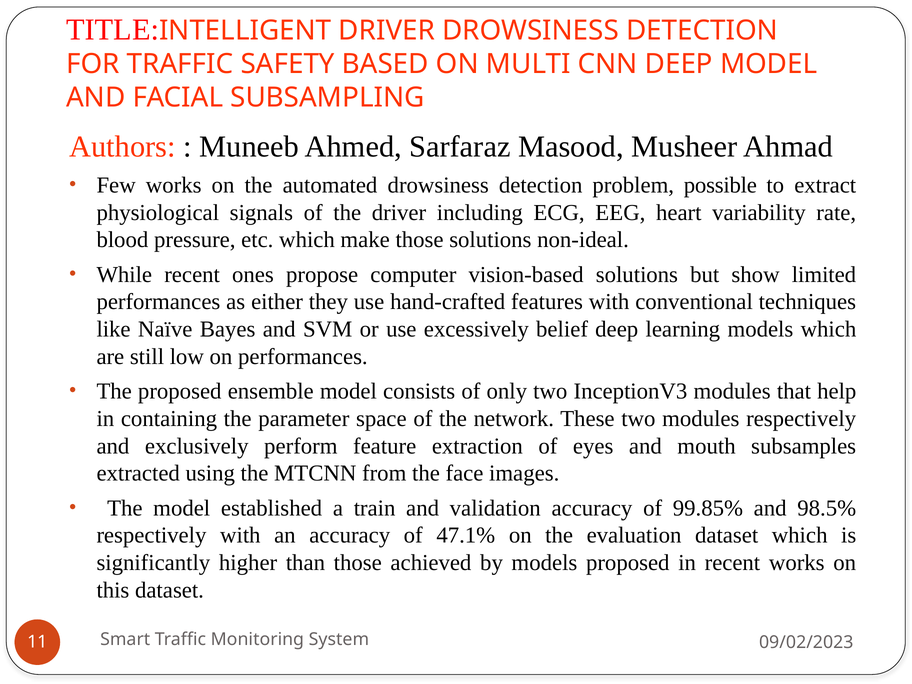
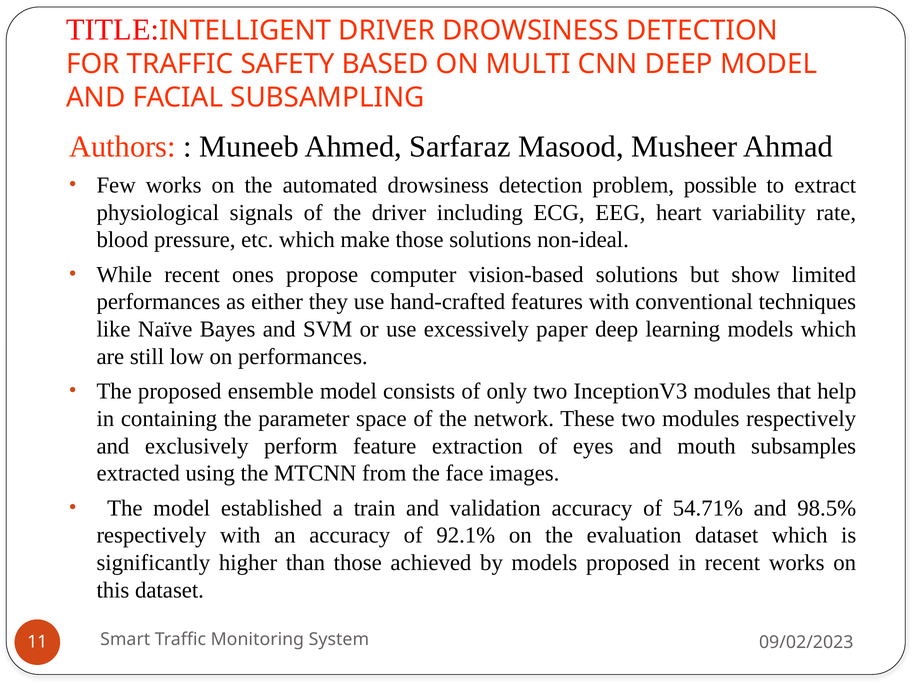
belief: belief -> paper (562, 329)
99.85%: 99.85% -> 54.71% (708, 508)
47.1%: 47.1% -> 92.1% (466, 535)
